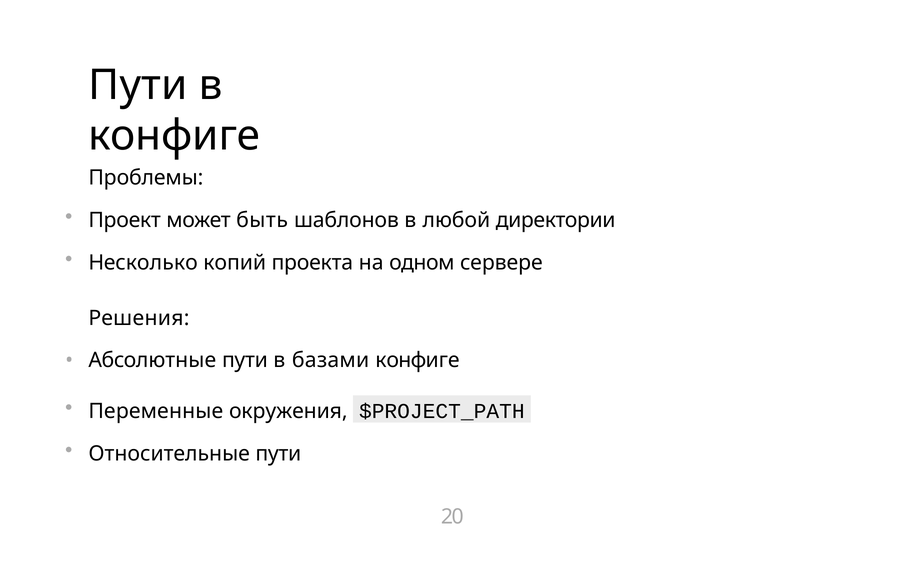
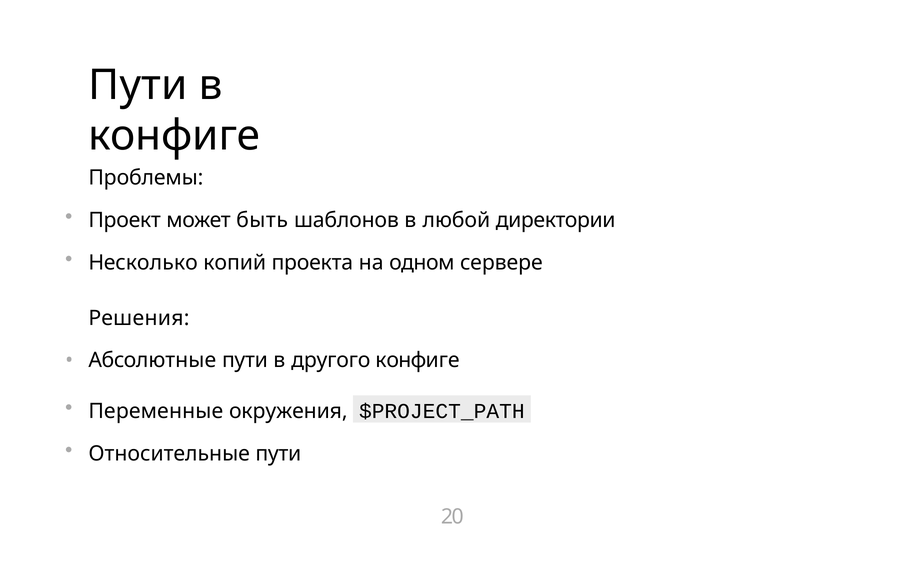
базами: базами -> другого (331, 361)
